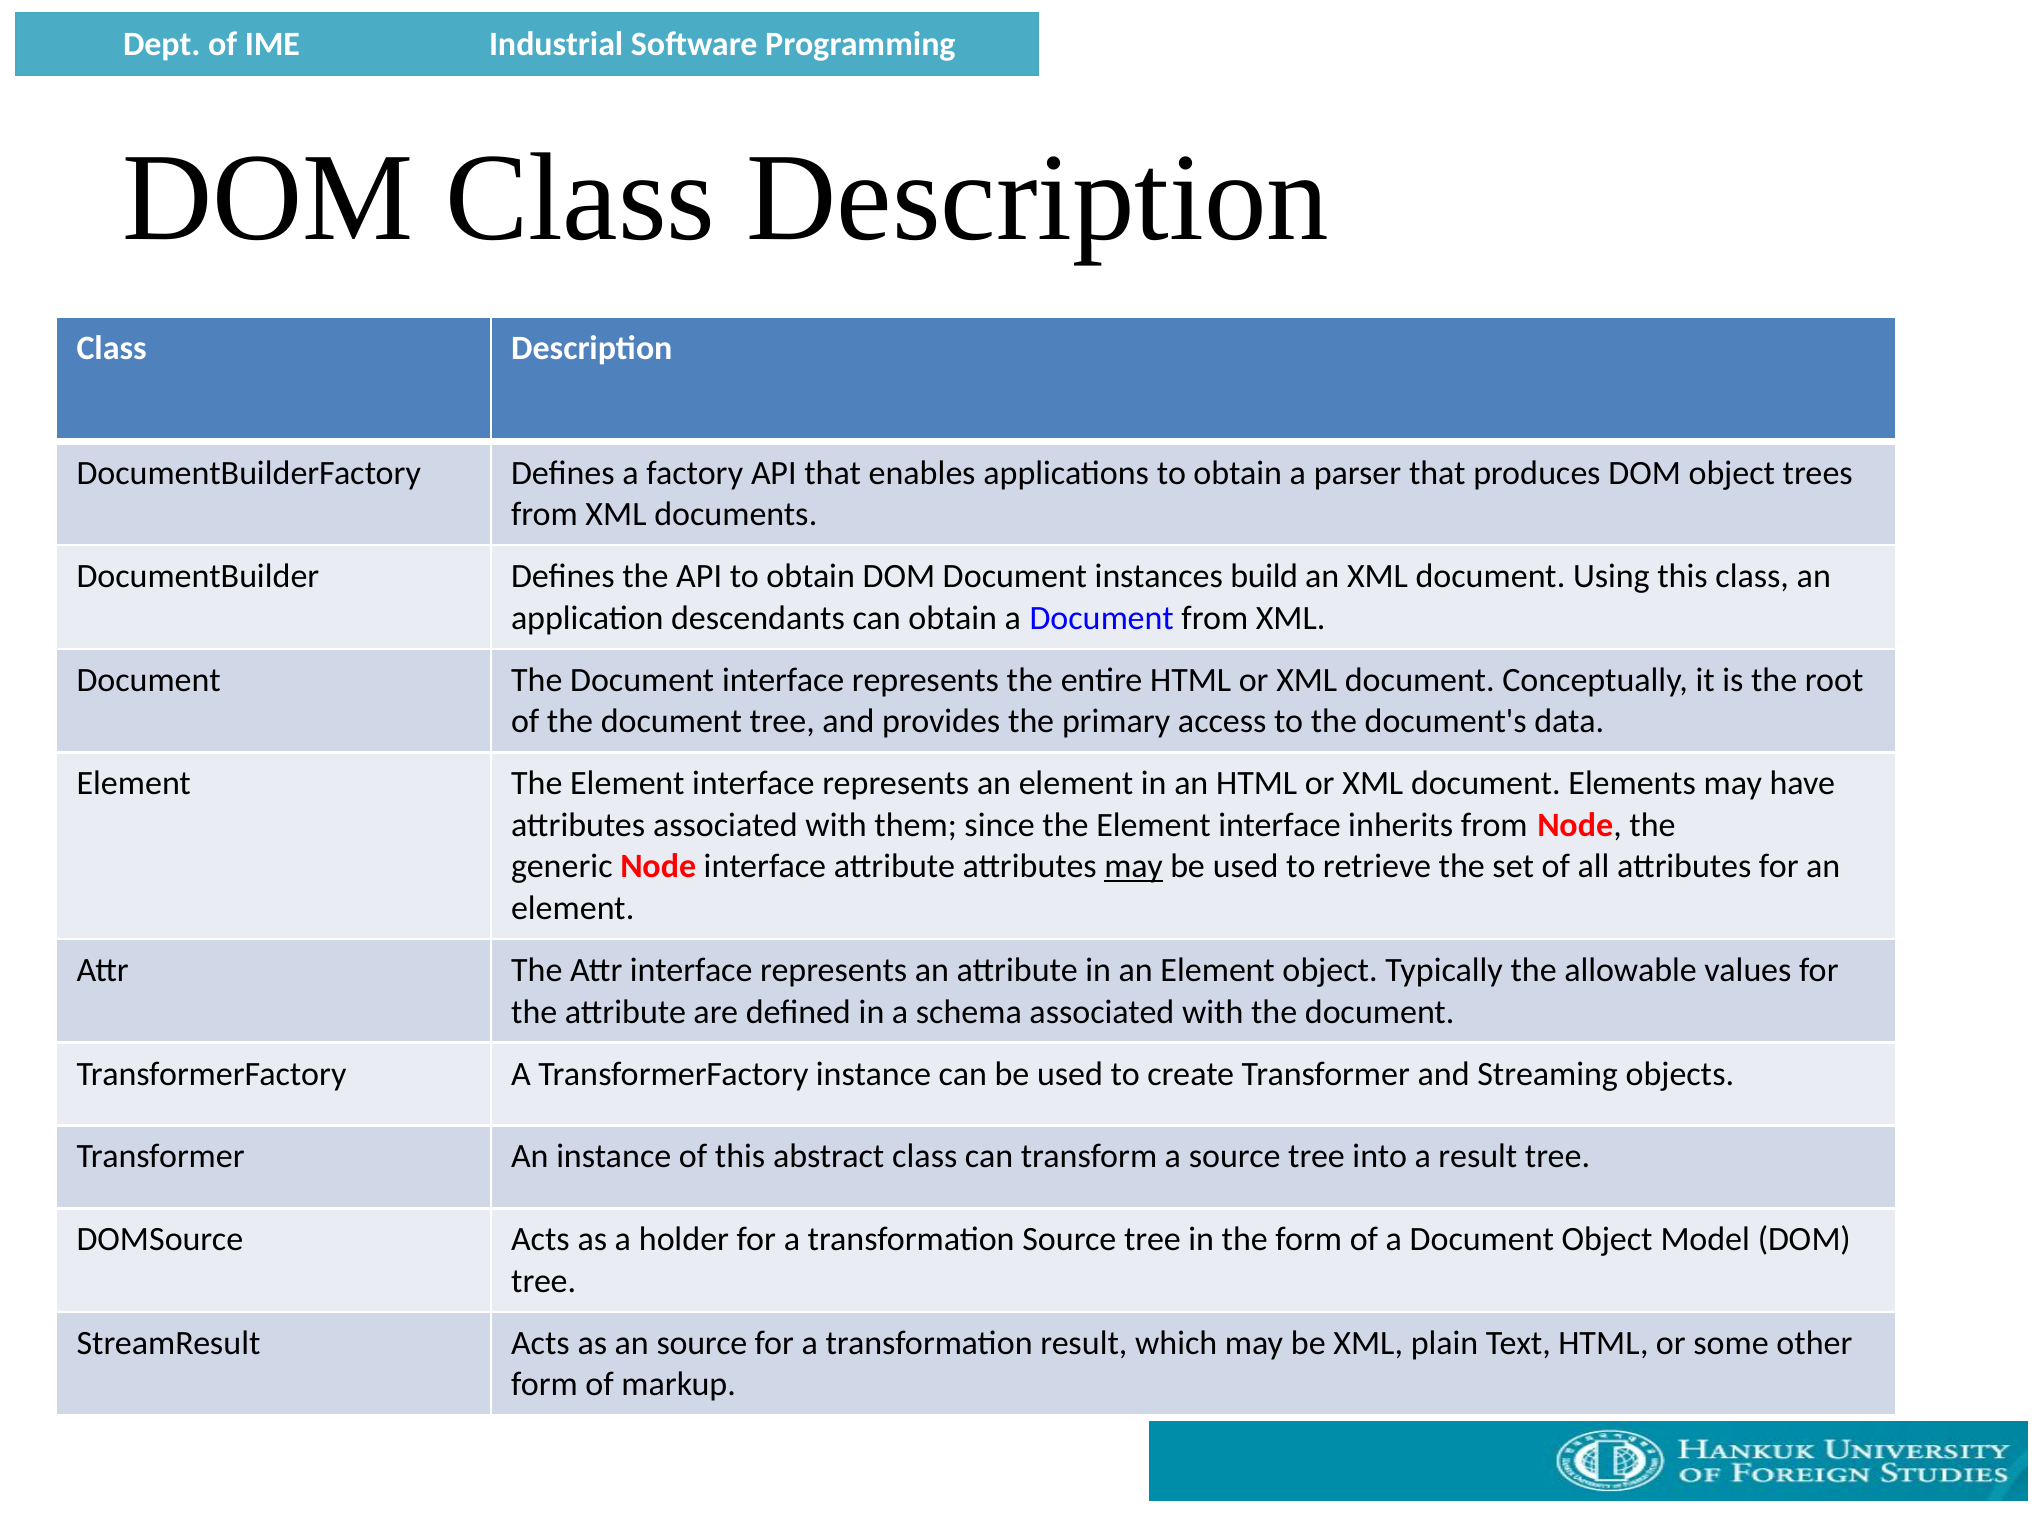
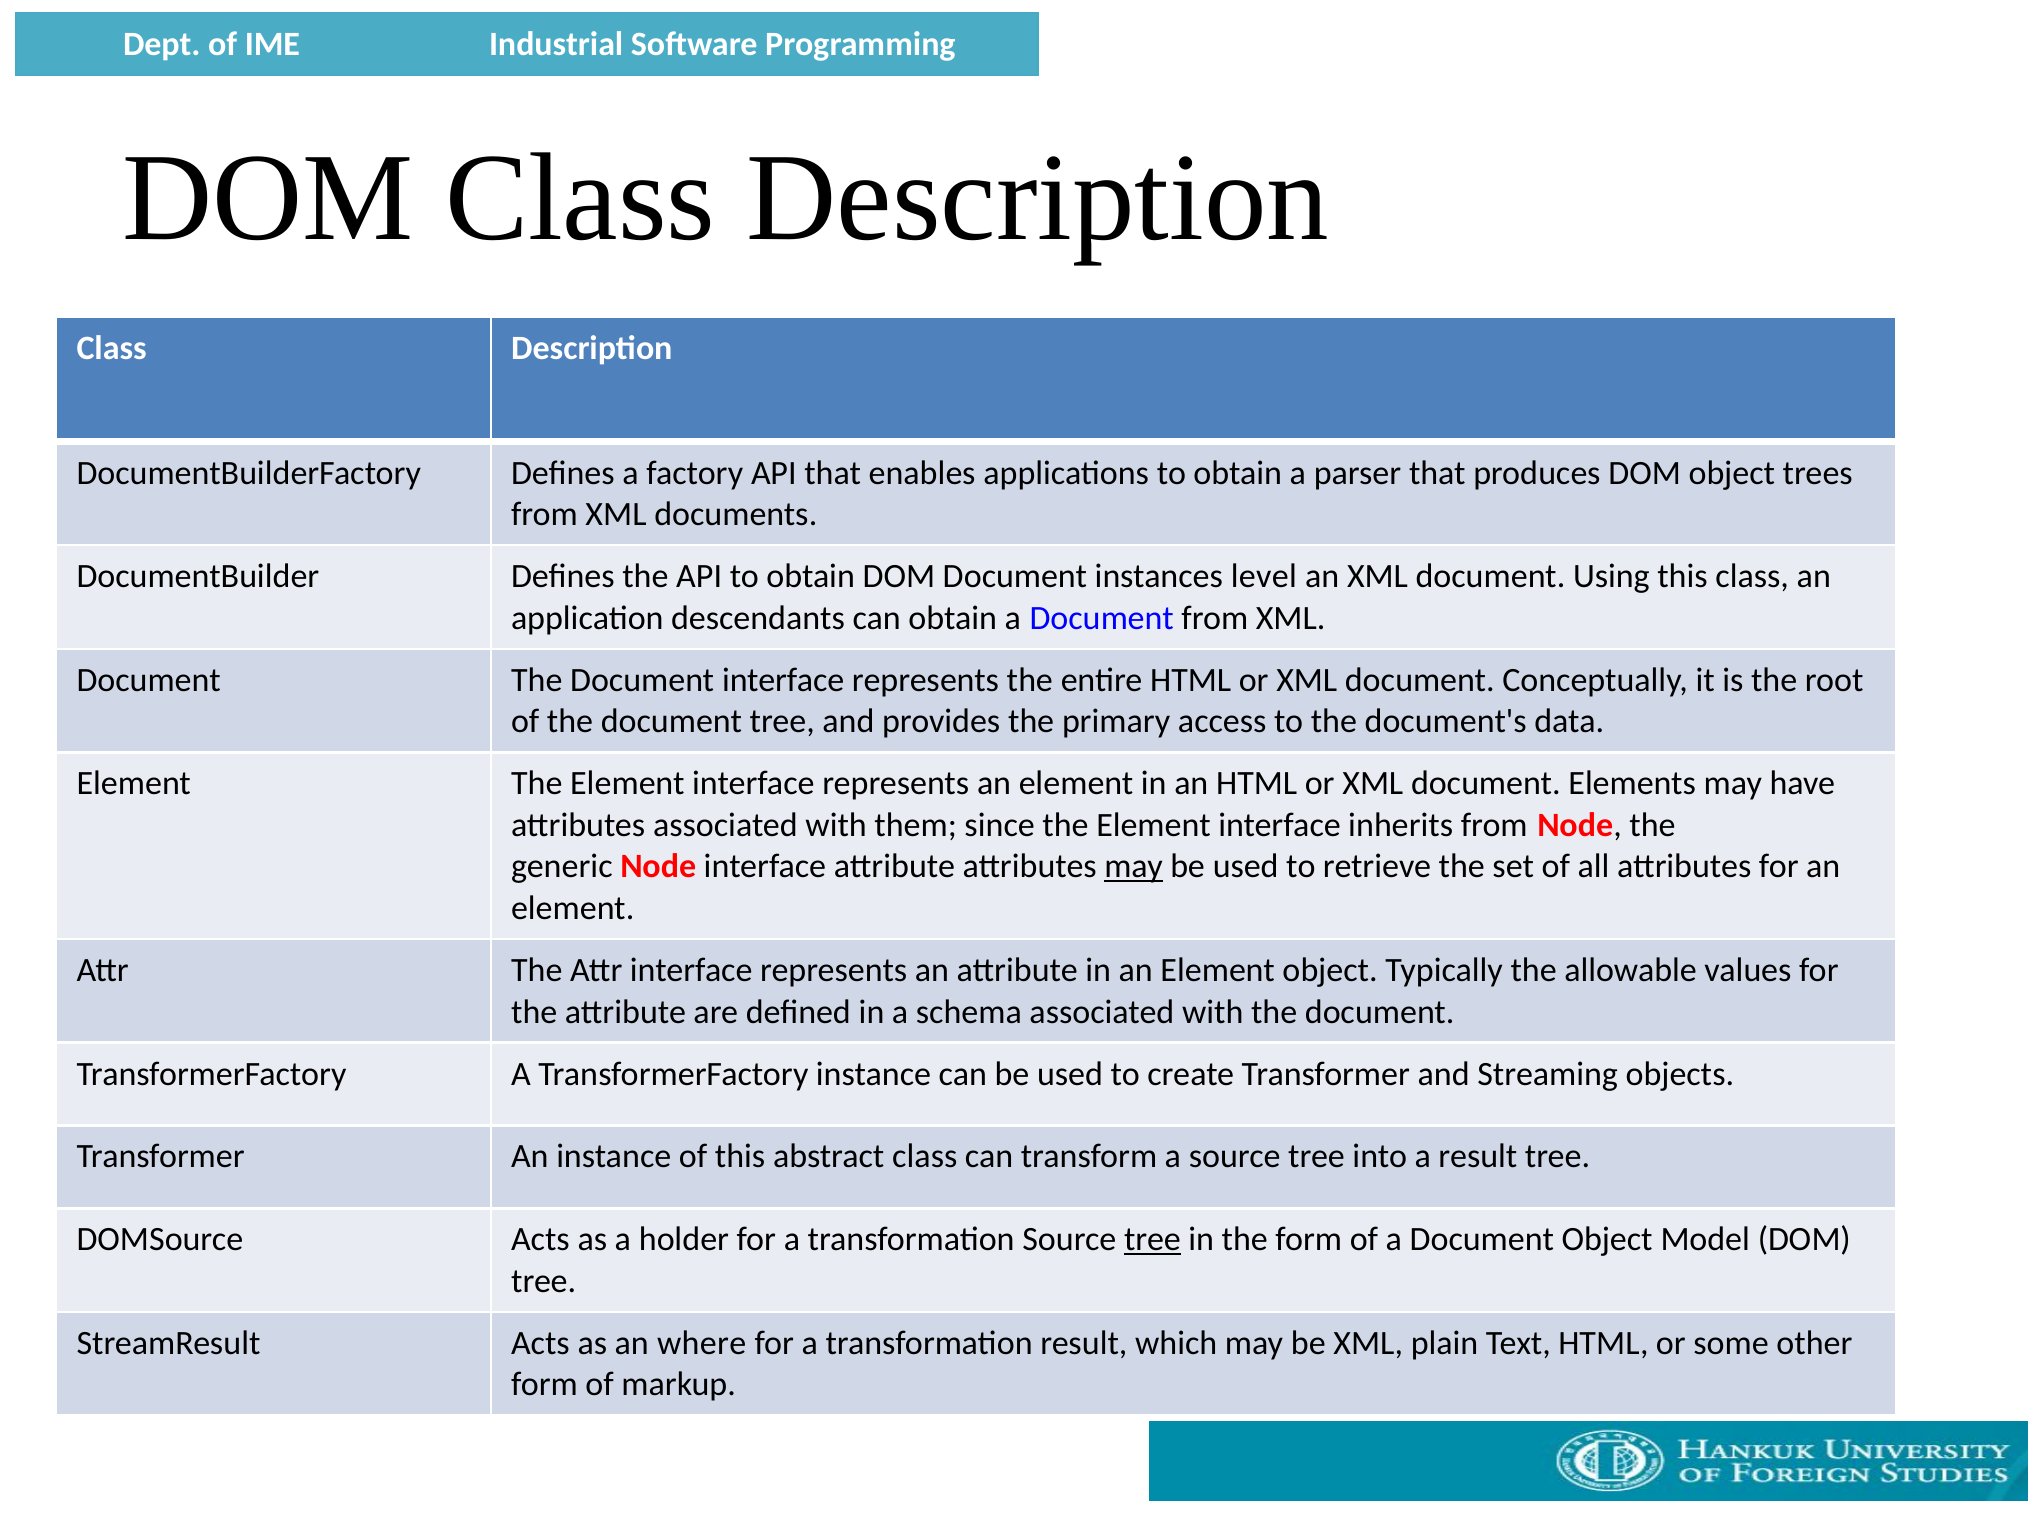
build: build -> level (1264, 577)
tree underline: none -> present (1152, 1240)
an source: source -> where (702, 1343)
